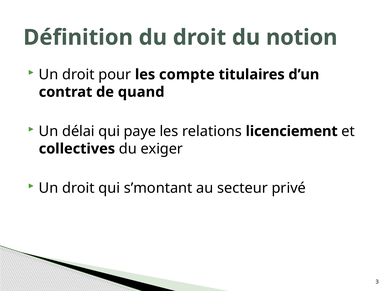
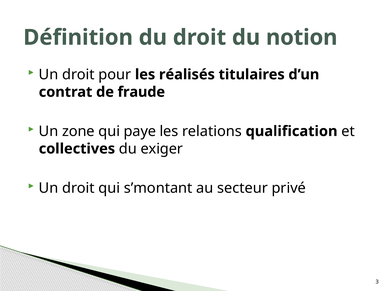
compte: compte -> réalisés (187, 75)
quand: quand -> fraude (141, 92)
délai: délai -> zone (78, 131)
licenciement: licenciement -> qualification (292, 131)
